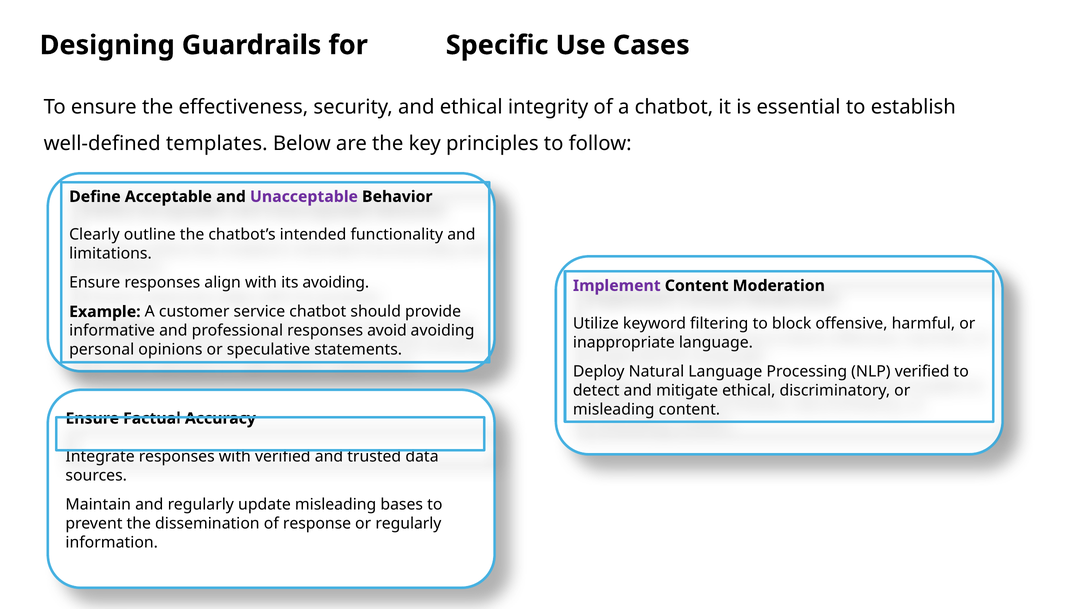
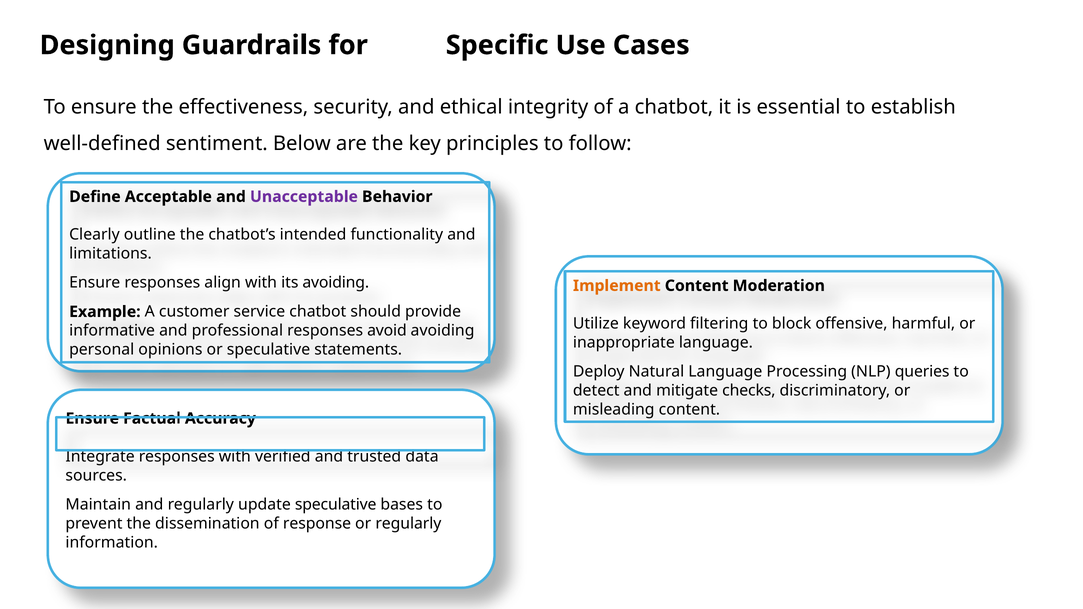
templates: templates -> sentiment (217, 144)
Implement colour: purple -> orange (617, 286)
NLP verified: verified -> queries (922, 372)
mitigate ethical: ethical -> checks (749, 391)
update misleading: misleading -> speculative (336, 505)
